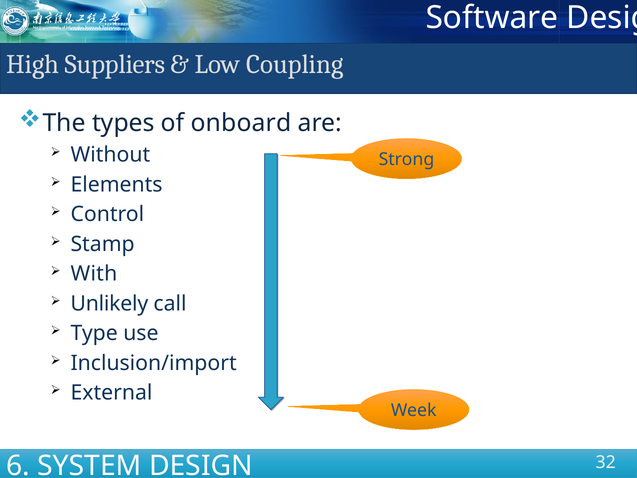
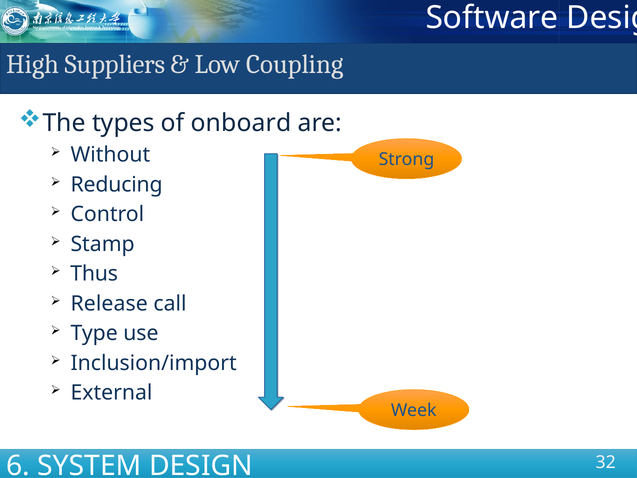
Elements: Elements -> Reducing (117, 184)
With: With -> Thus (94, 274)
Unlikely: Unlikely -> Release (109, 303)
